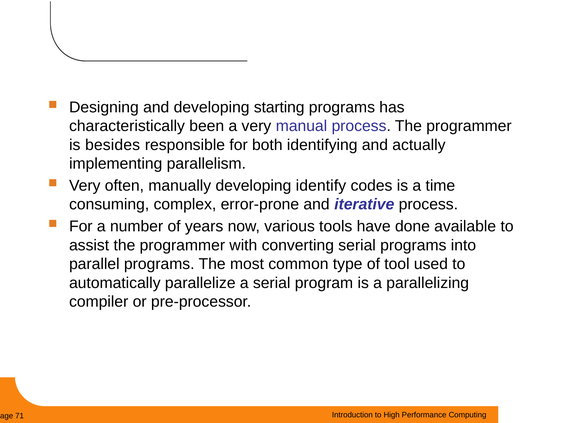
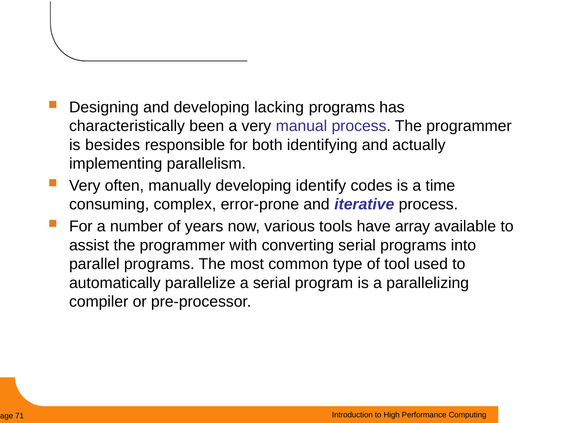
starting: starting -> lacking (279, 107)
done: done -> array (413, 226)
